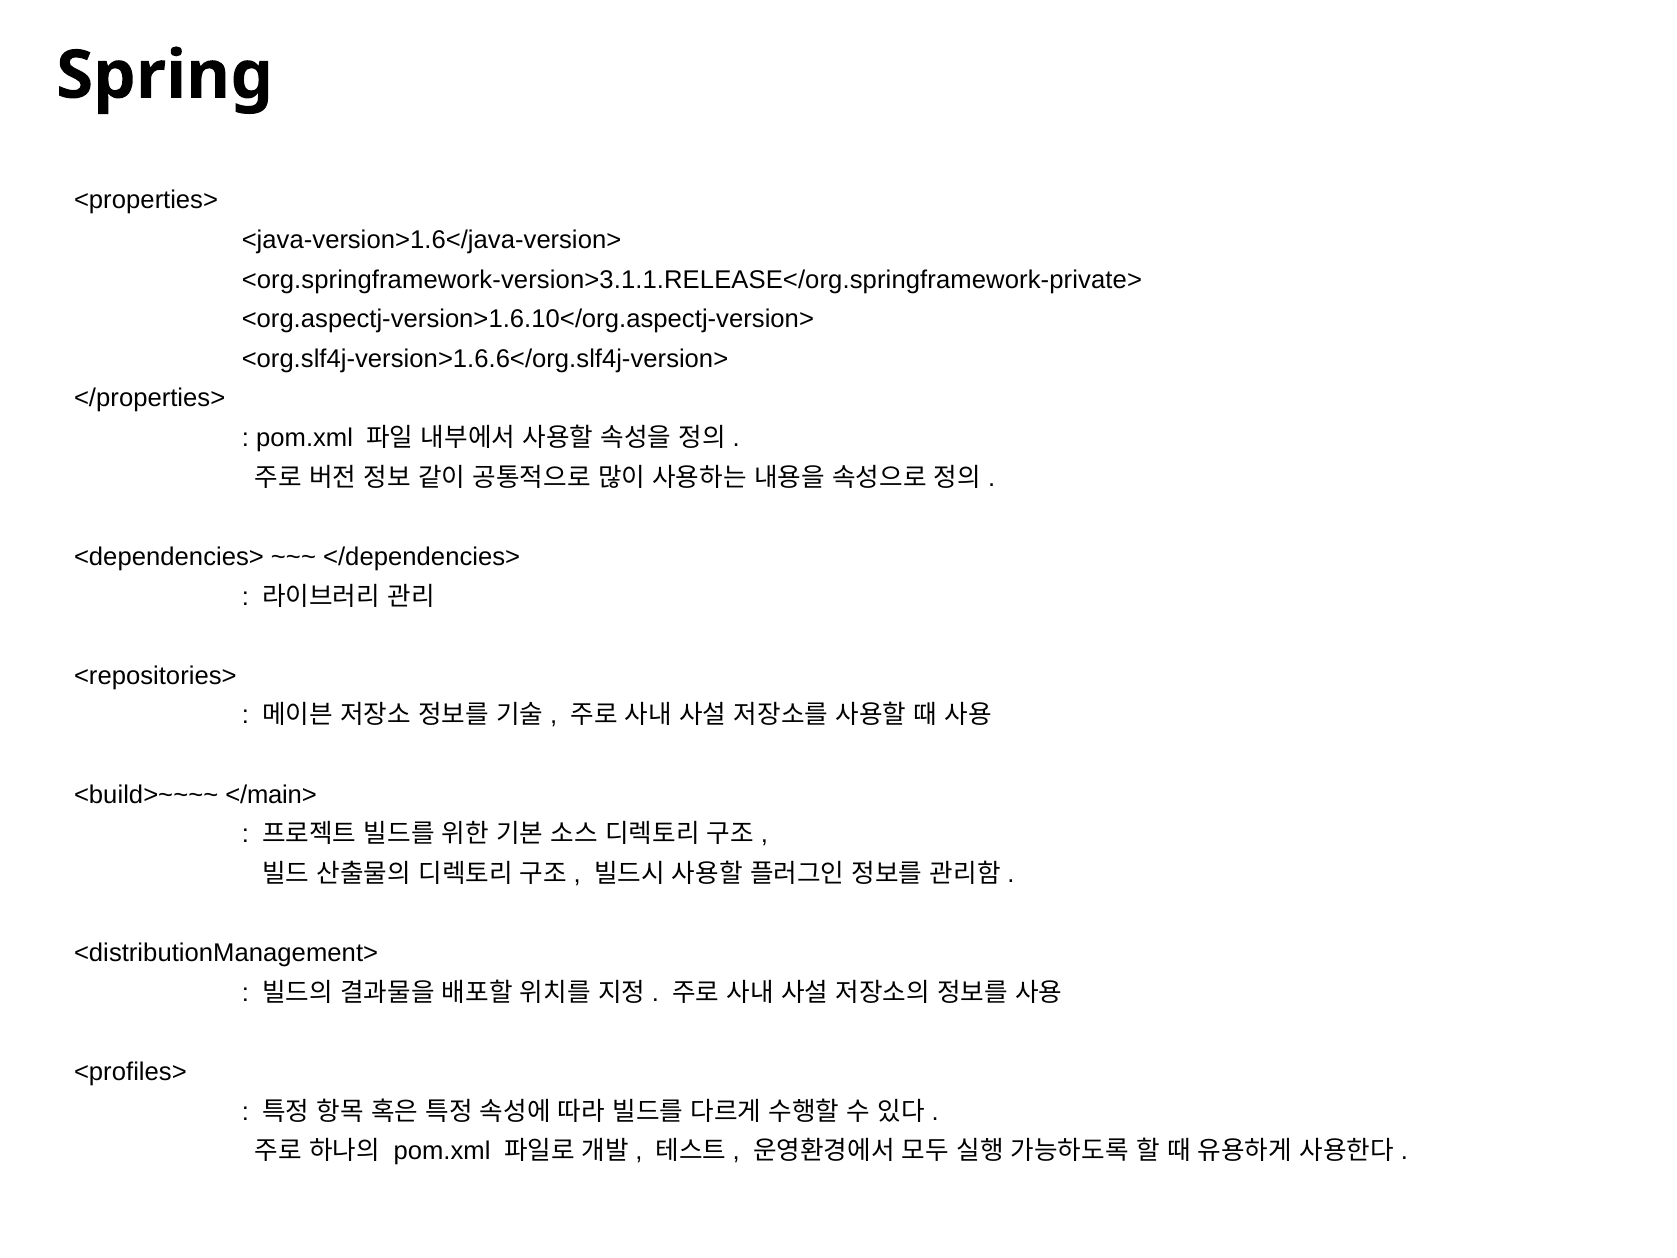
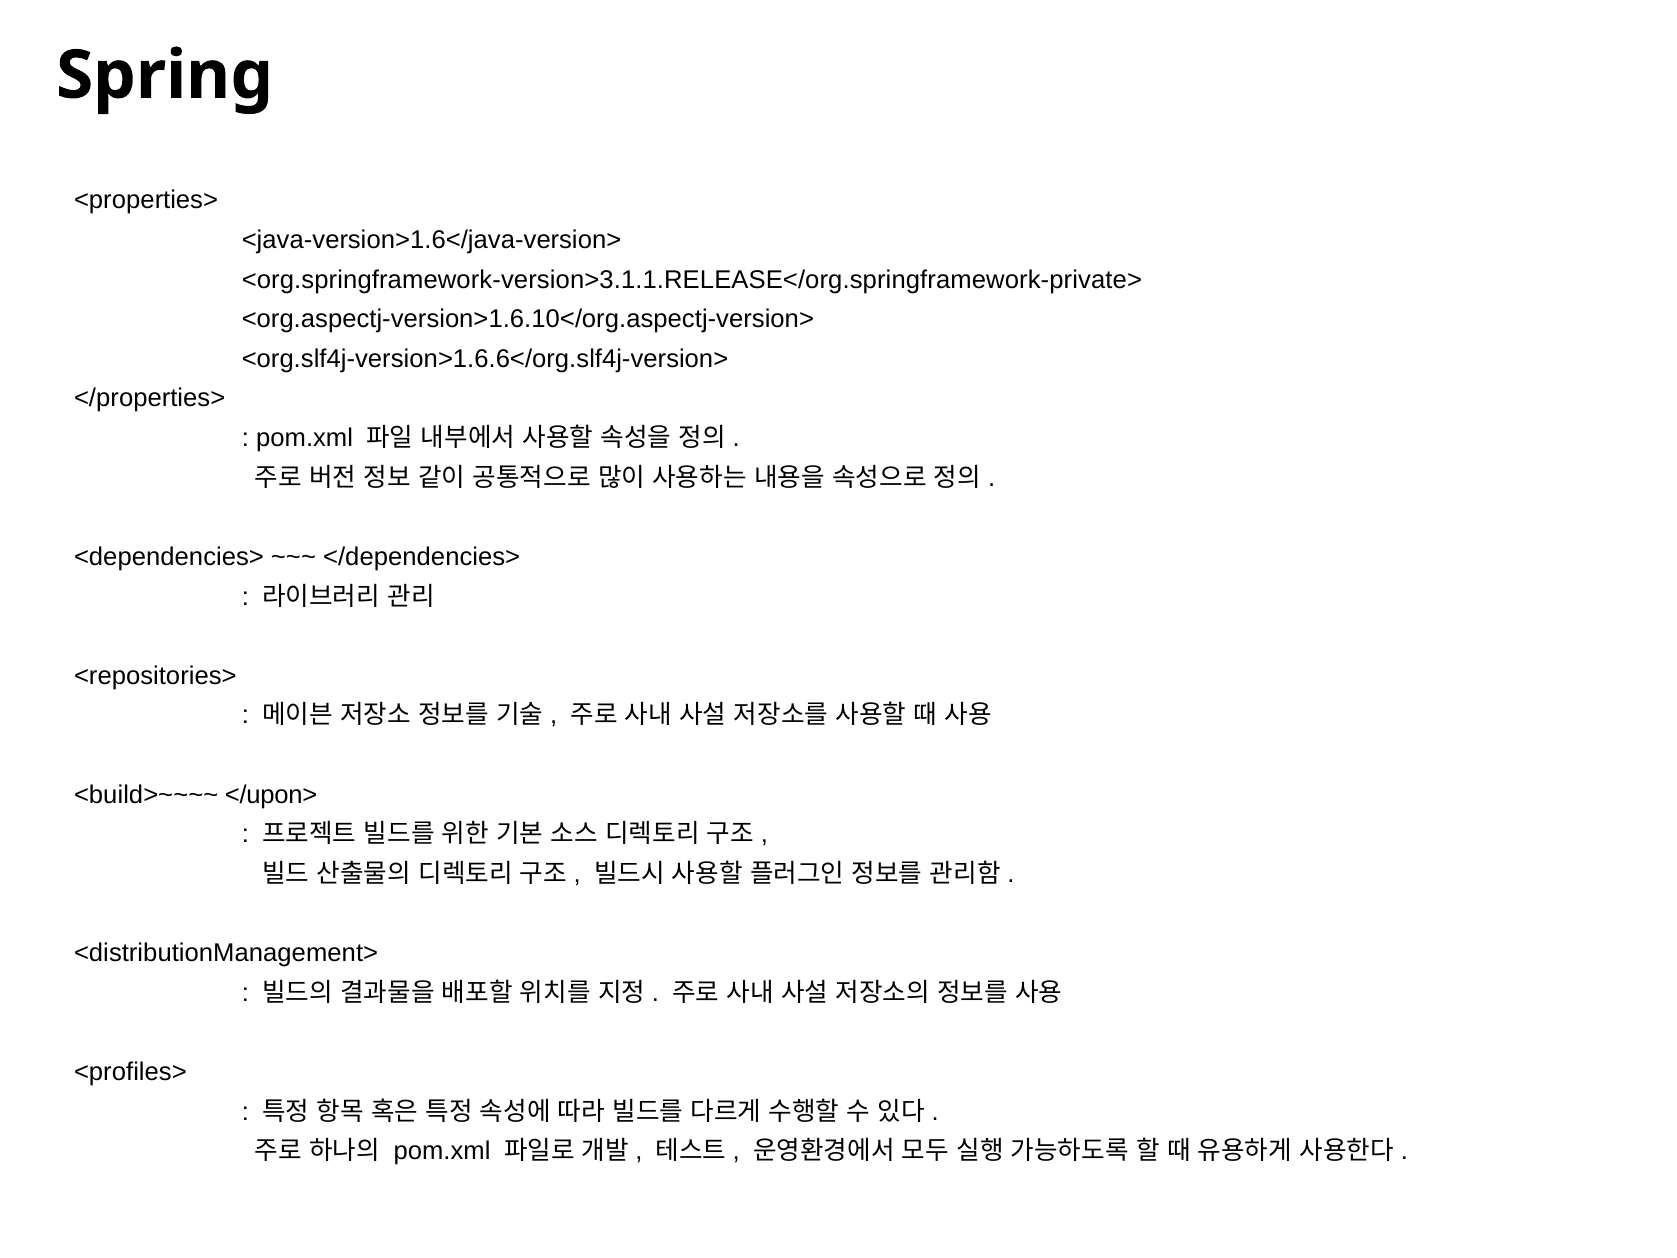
</main>: </main> -> </upon> (271, 795)
